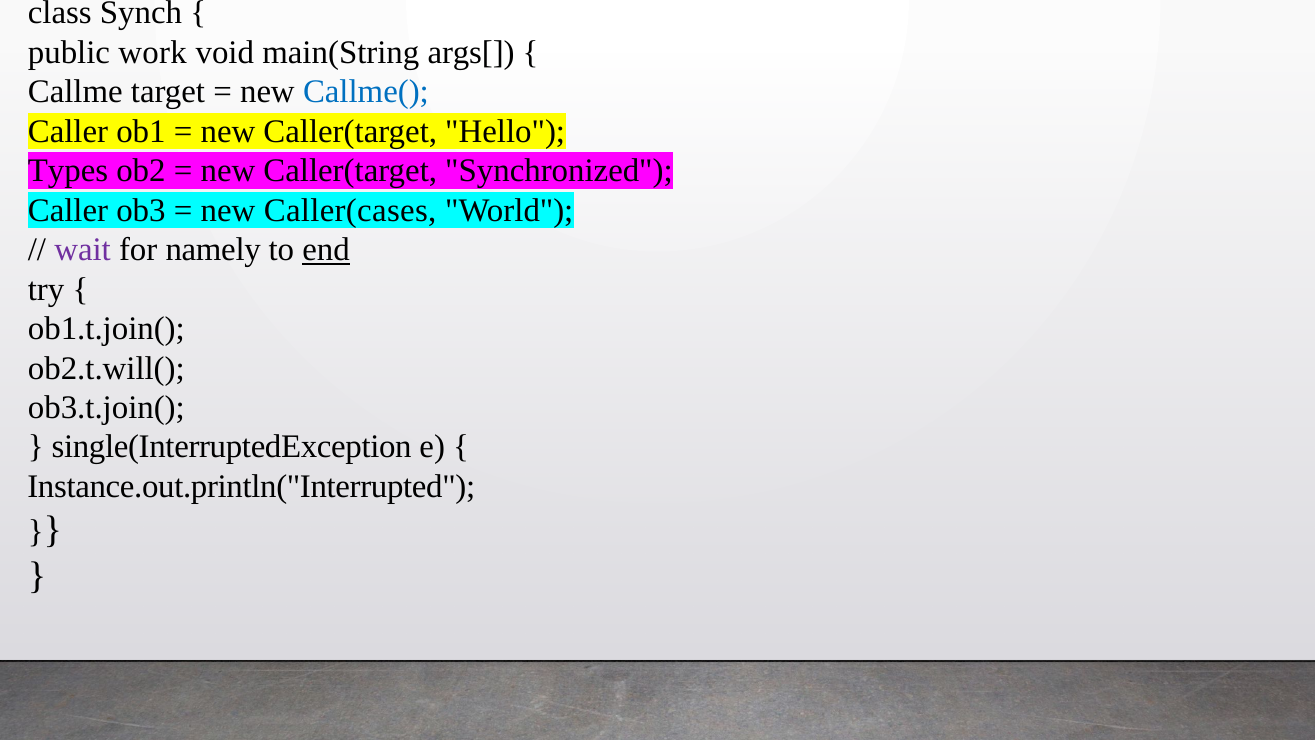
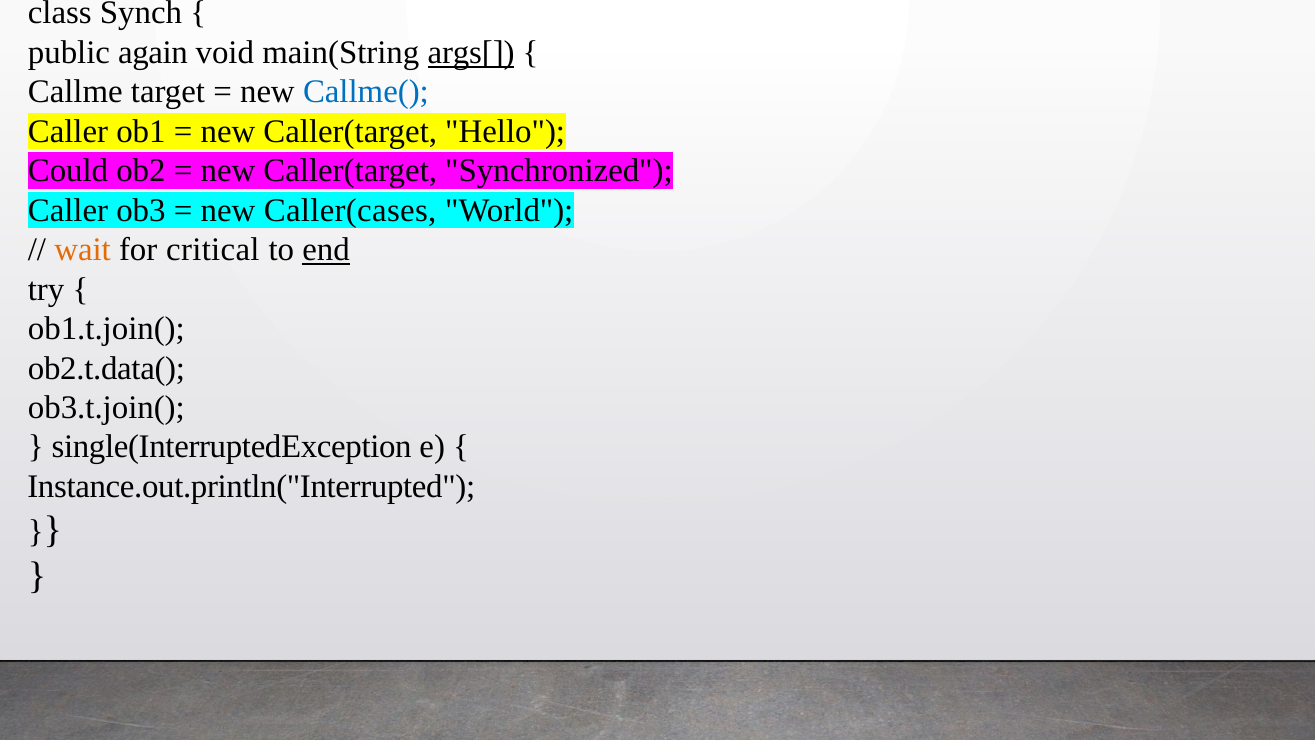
work: work -> again (153, 52)
args[ underline: none -> present (471, 52)
Types: Types -> Could (68, 171)
wait colour: purple -> orange (83, 250)
namely: namely -> critical (213, 250)
ob2.t.will(: ob2.t.will( -> ob2.t.data( (106, 368)
